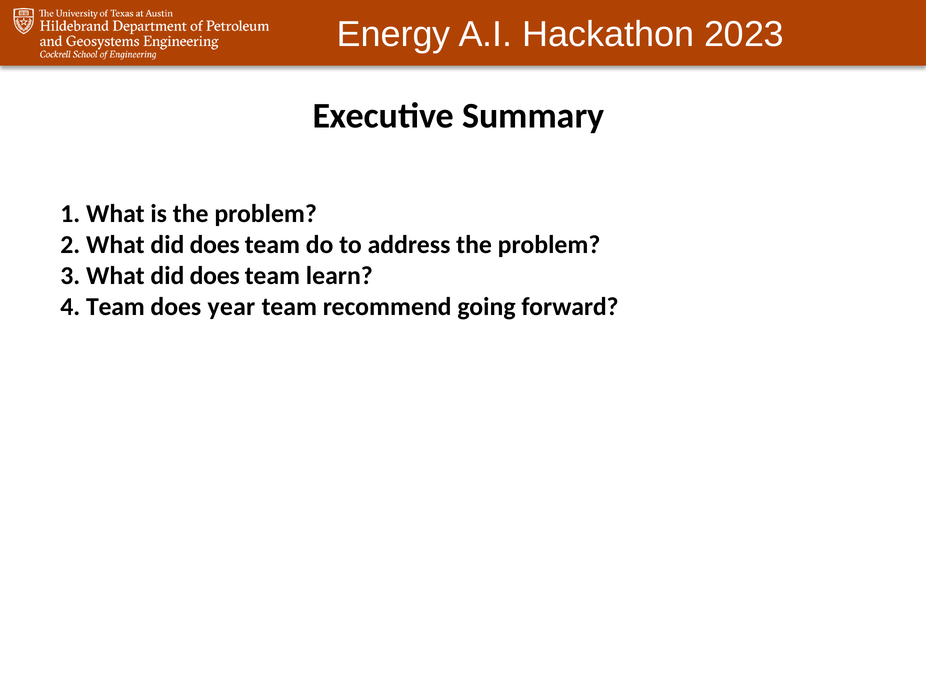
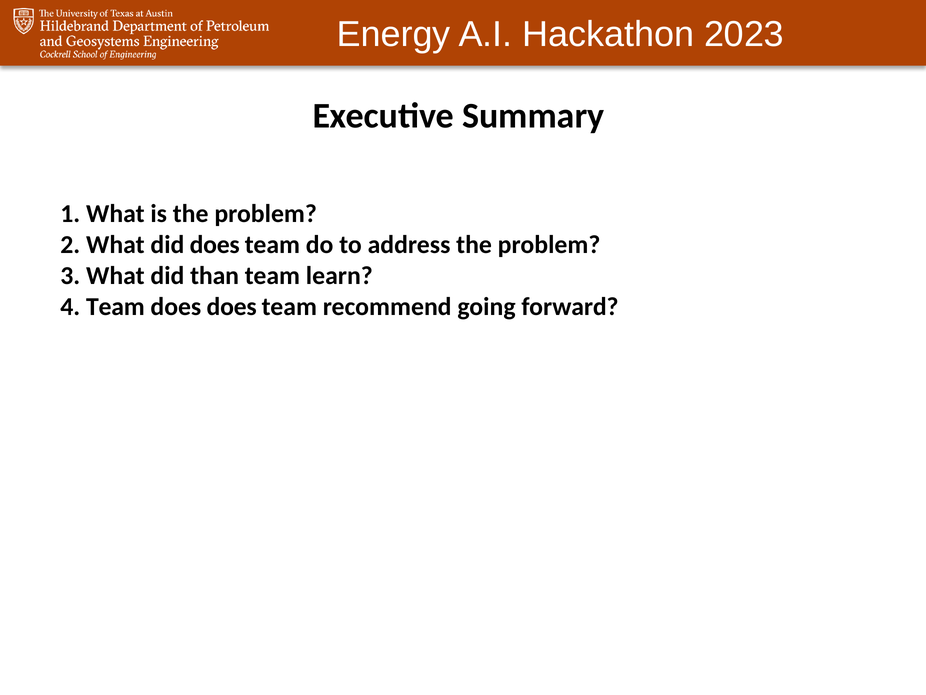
3 What did does: does -> than (215, 275)
does year: year -> does (232, 306)
